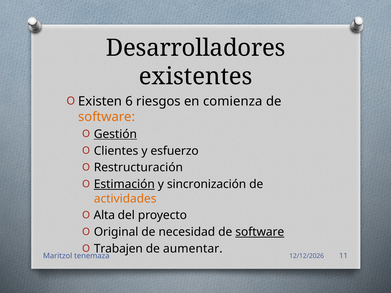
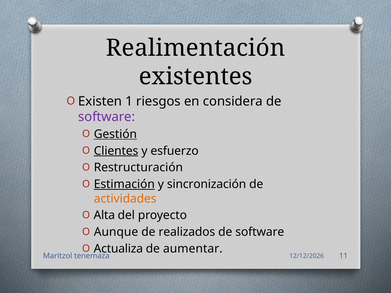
Desarrolladores: Desarrolladores -> Realimentación (196, 48)
6: 6 -> 1 (129, 101)
comienza: comienza -> considera (233, 101)
software colour: orange -> purple (107, 117)
Clientes underline: none -> present (116, 151)
Original: Original -> Aunque (116, 232)
necesidad: necesidad -> realizados (187, 232)
software underline: present -> none (260, 232)
Trabajen: Trabajen -> Actualiza (118, 249)
